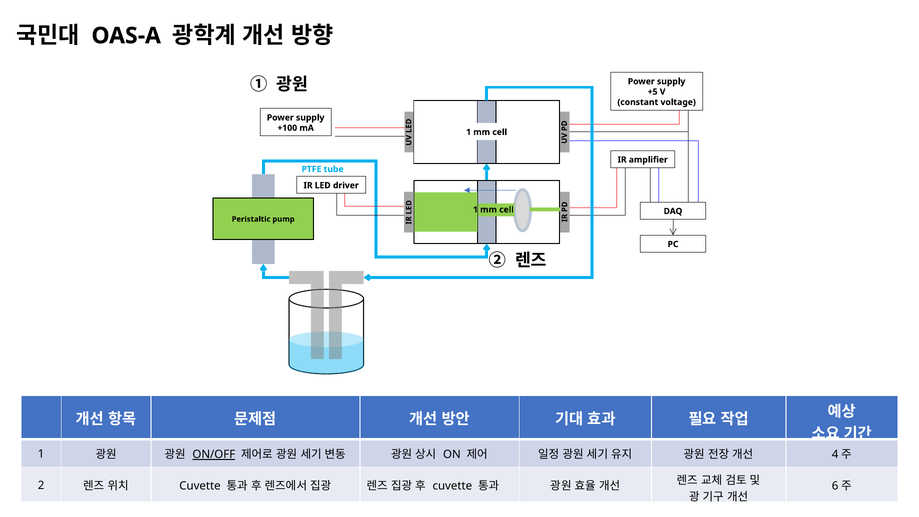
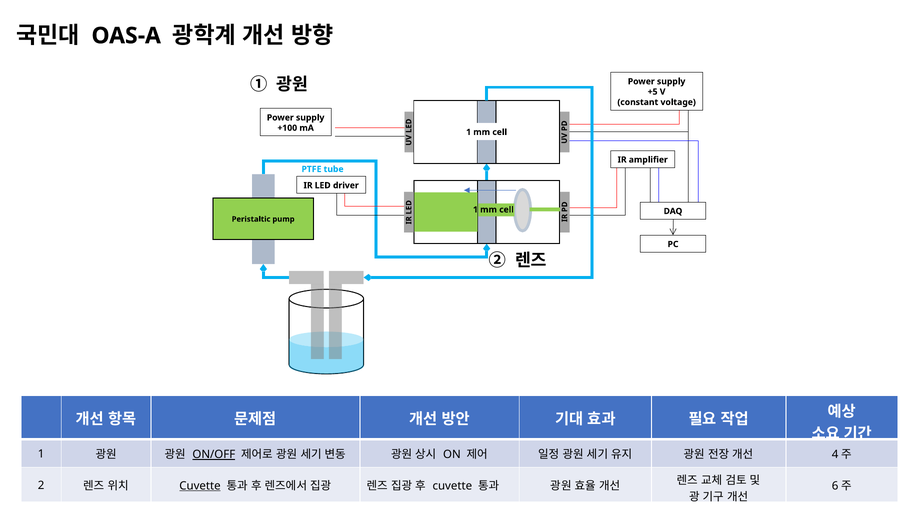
Cuvette underline: none -> present (200, 486)
